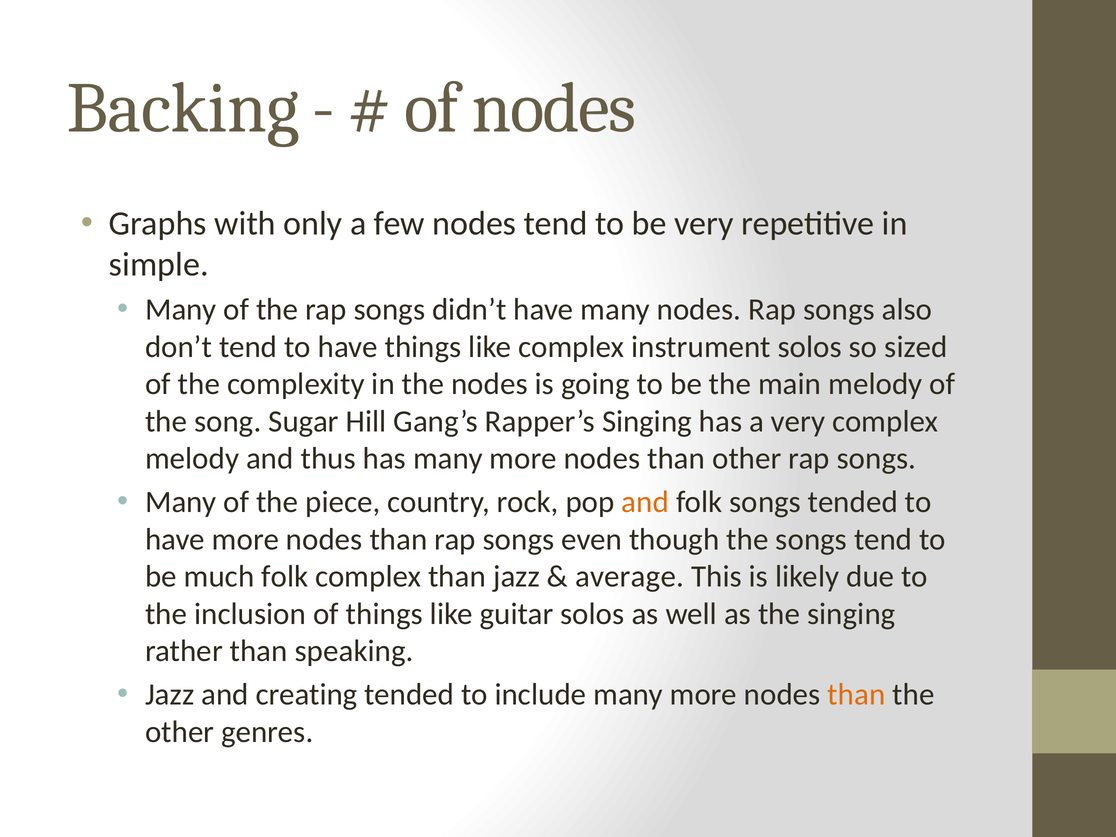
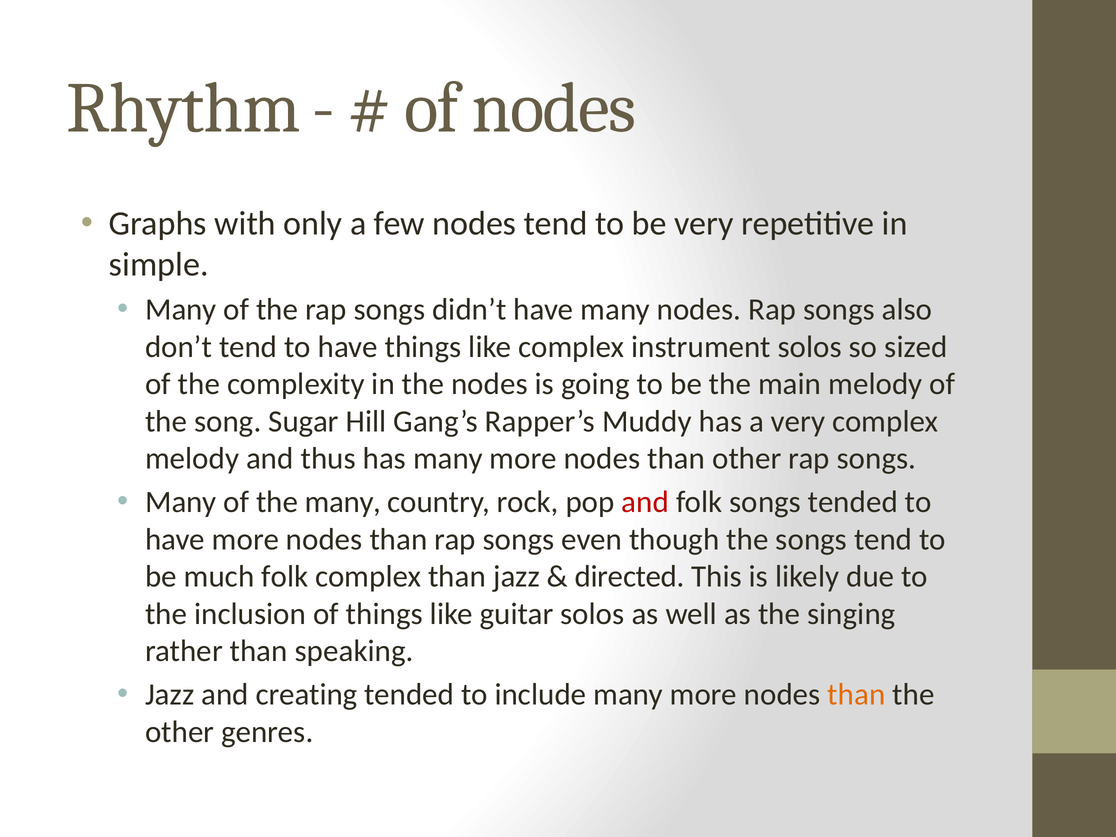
Backing: Backing -> Rhythm (183, 108)
Rapper’s Singing: Singing -> Muddy (647, 421)
the piece: piece -> many (343, 502)
and colour: orange -> red (645, 502)
average: average -> directed (630, 577)
